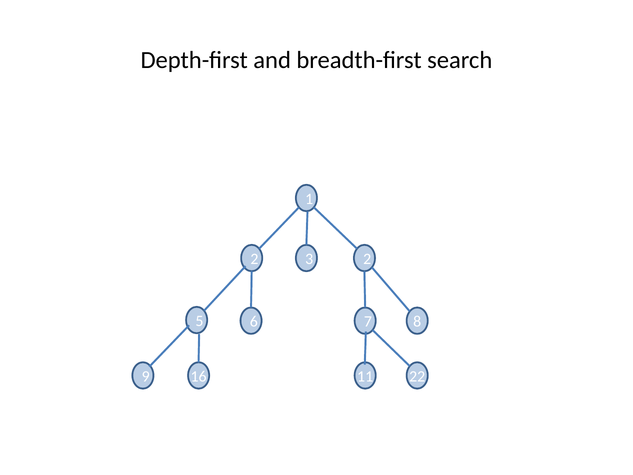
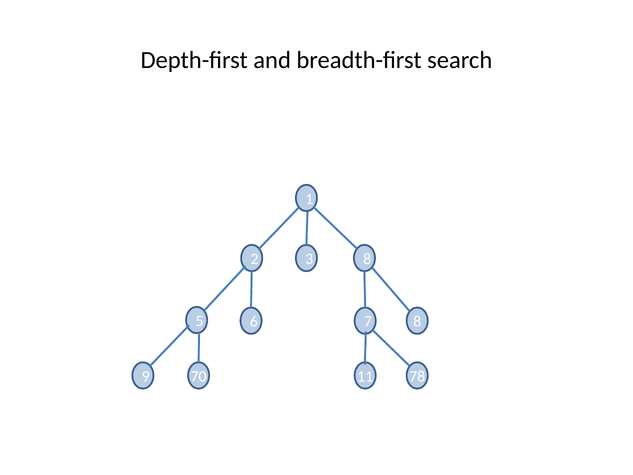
3 2: 2 -> 8 (367, 259)
16: 16 -> 70 (199, 376)
22: 22 -> 78 (417, 376)
